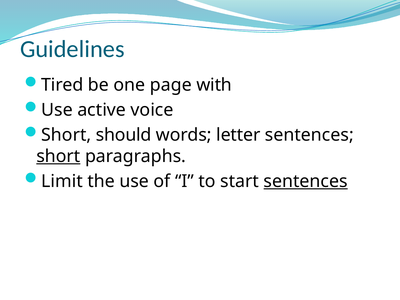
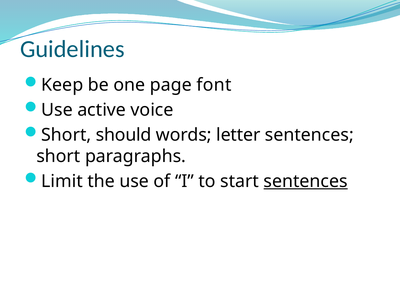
Tired: Tired -> Keep (62, 85)
with: with -> font (214, 85)
short underline: present -> none (58, 156)
